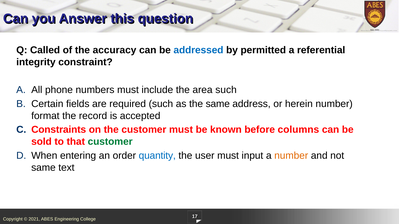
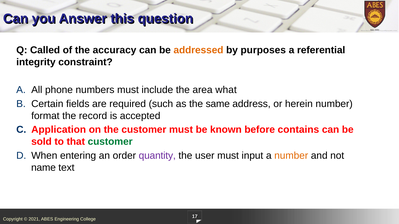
addressed colour: blue -> orange (198, 50)
permitted: permitted -> purposes (263, 50)
area such: such -> what (226, 90)
Constraints: Constraints -> Application (59, 130)
columns: columns -> contains (298, 130)
quantity colour: blue -> purple (157, 156)
same: same -> name (43, 168)
